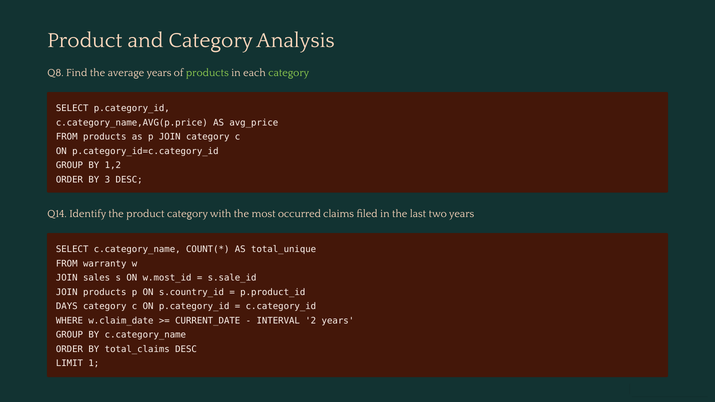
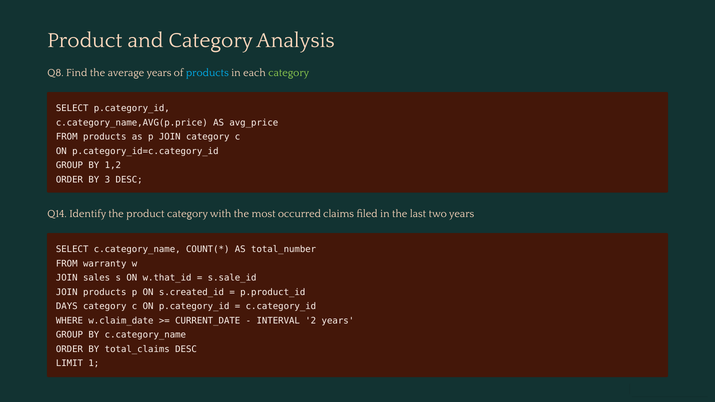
products colour: light green -> light blue (207, 73)
total_unique: total_unique -> total_number (284, 249)
w.most_id: w.most_id -> w.that_id (167, 278)
s.country_id: s.country_id -> s.created_id (191, 292)
